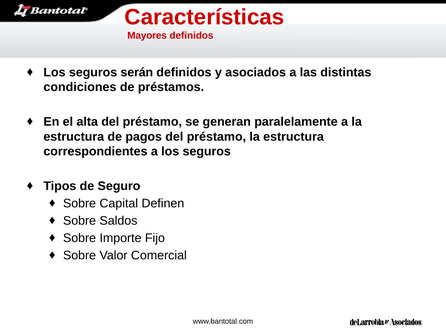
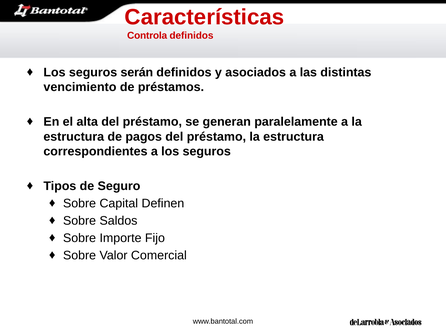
Mayores: Mayores -> Controla (147, 36)
condiciones: condiciones -> vencimiento (80, 87)
